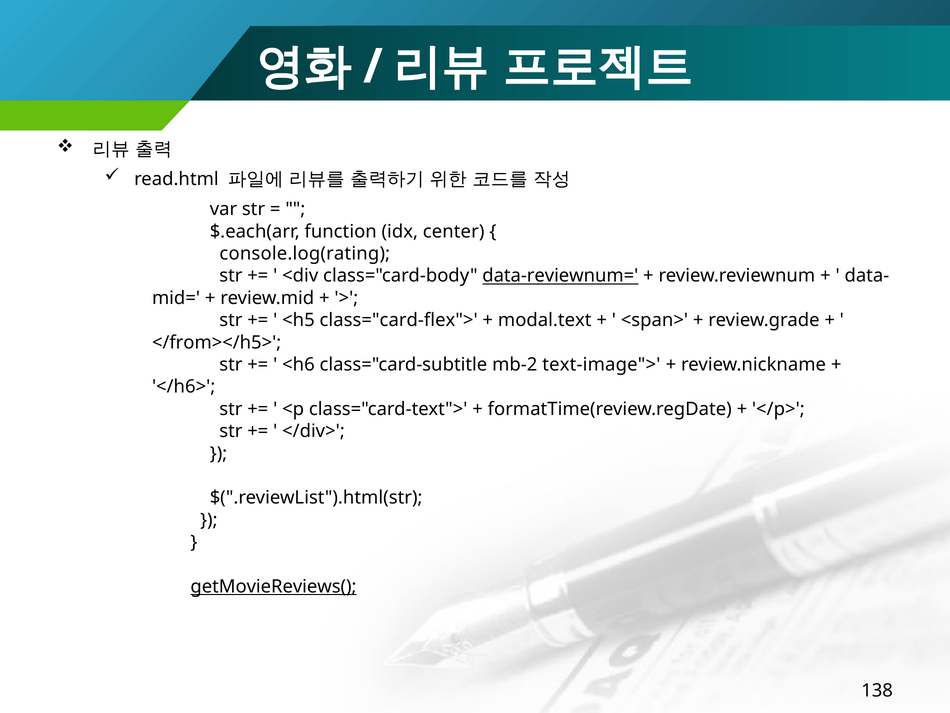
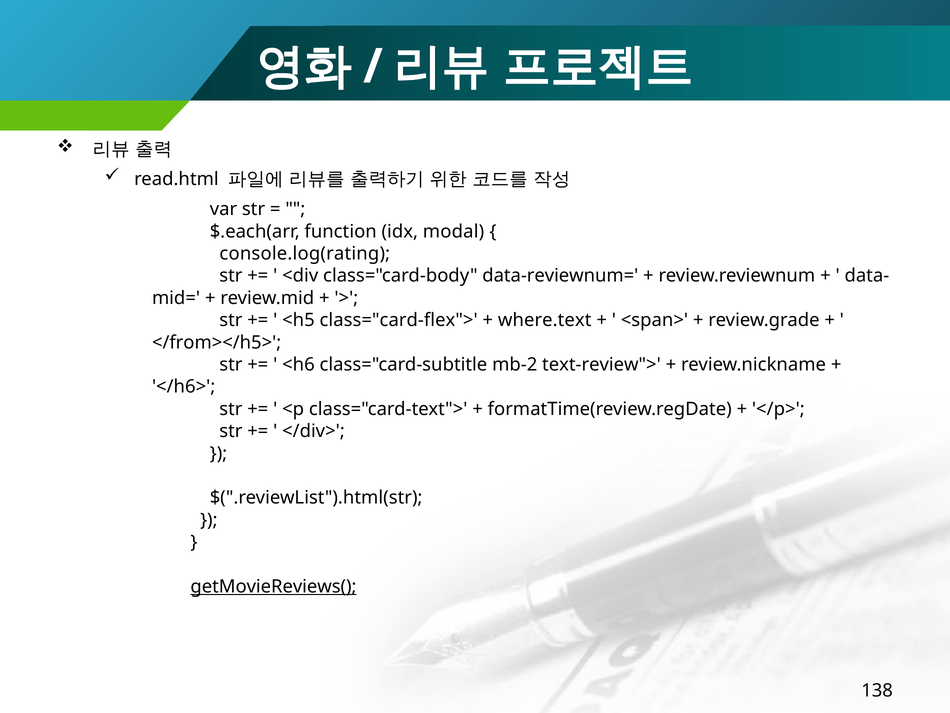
center: center -> modal (454, 231)
data-reviewnum= underline: present -> none (560, 276)
modal.text: modal.text -> where.text (545, 320)
text-image">: text-image"> -> text-review"> (601, 364)
